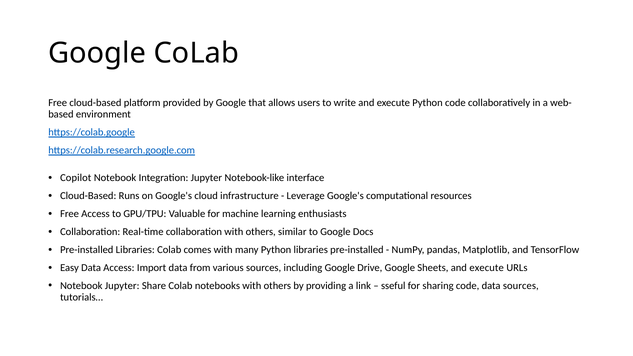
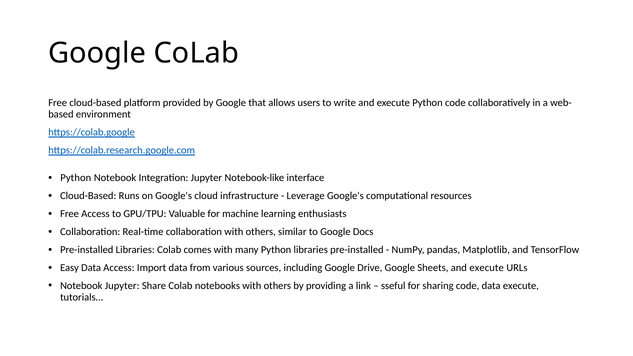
Copilot: Copilot -> Python (76, 178)
data sources: sources -> execute (521, 286)
